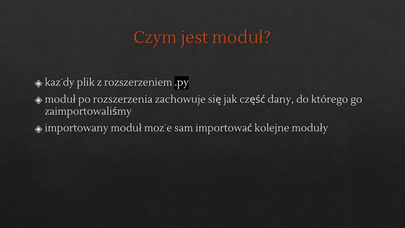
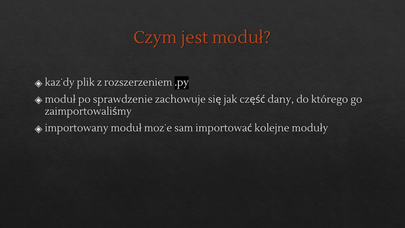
rozszerzenia: rozszerzenia -> sprawdzenie (123, 99)
